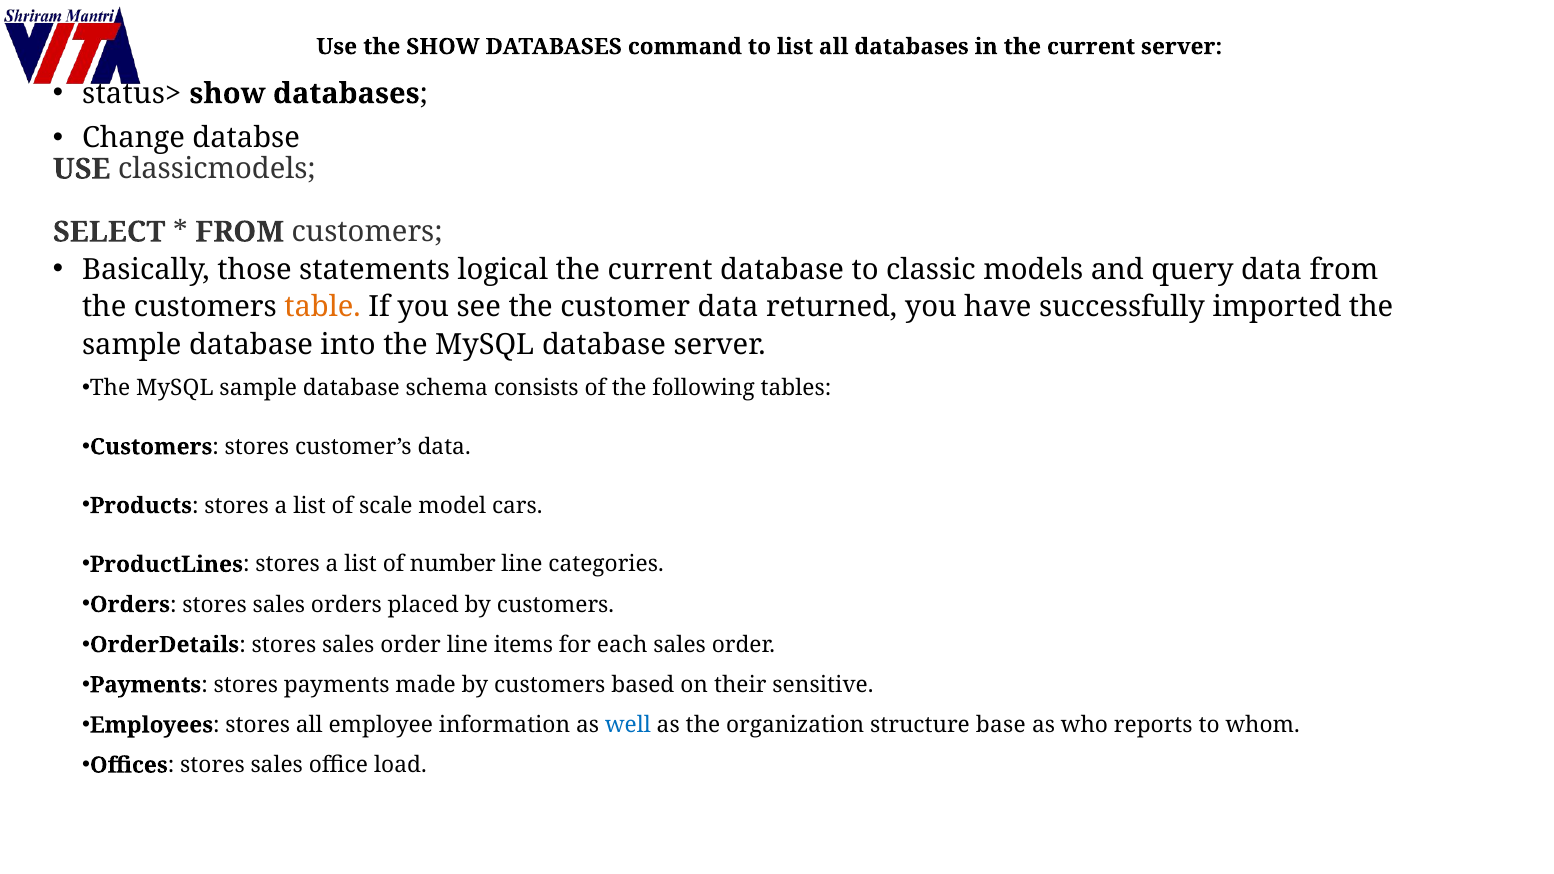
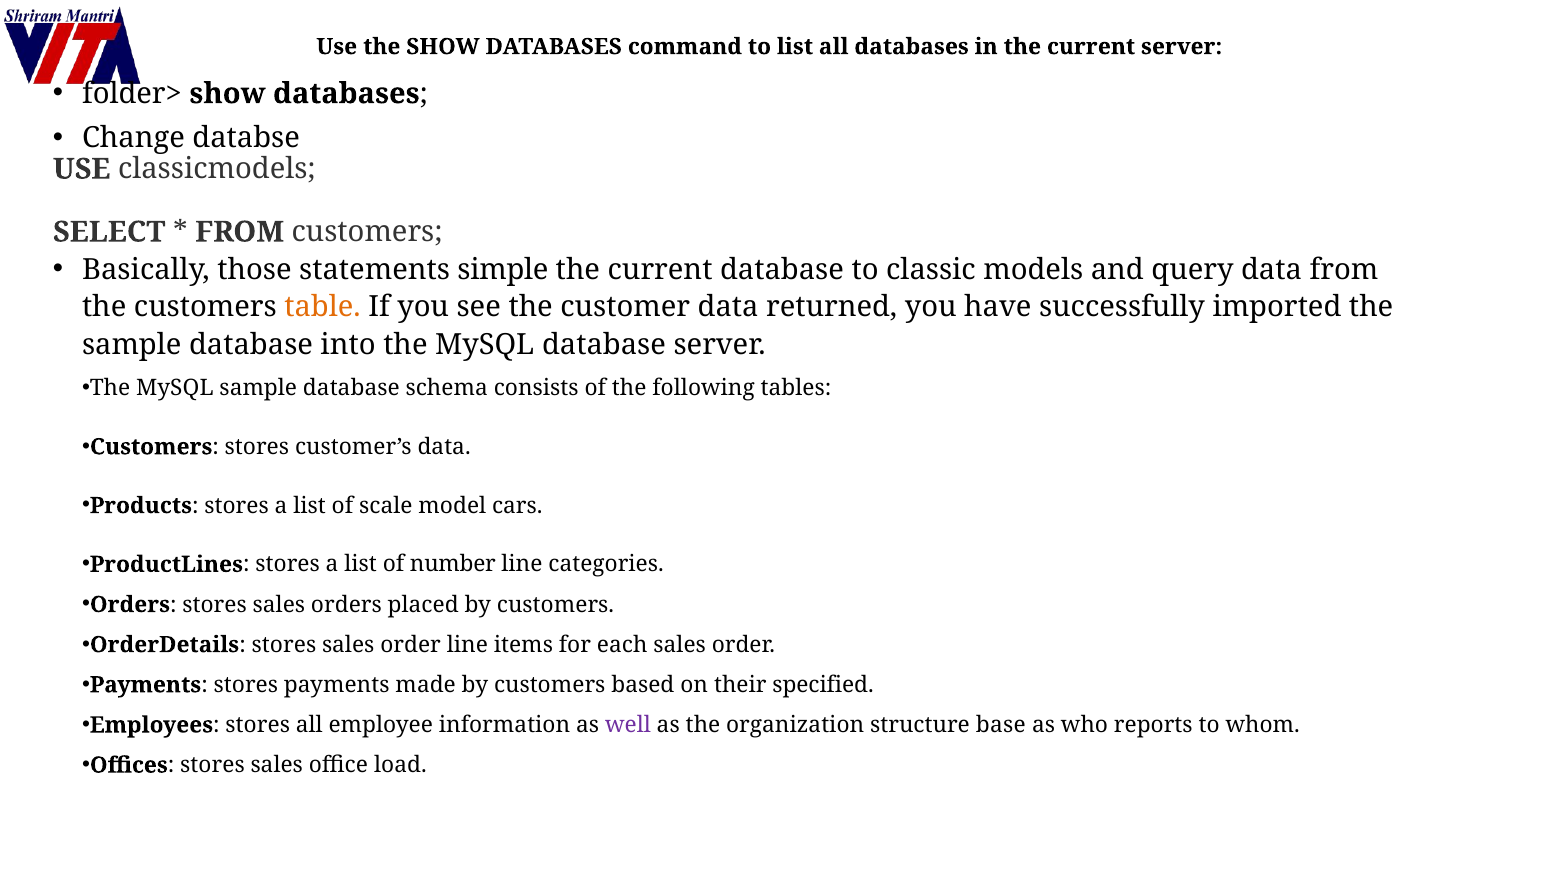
status>: status> -> folder> (132, 94)
logical: logical -> simple (503, 270)
sensitive: sensitive -> specified (823, 685)
well colour: blue -> purple (628, 725)
